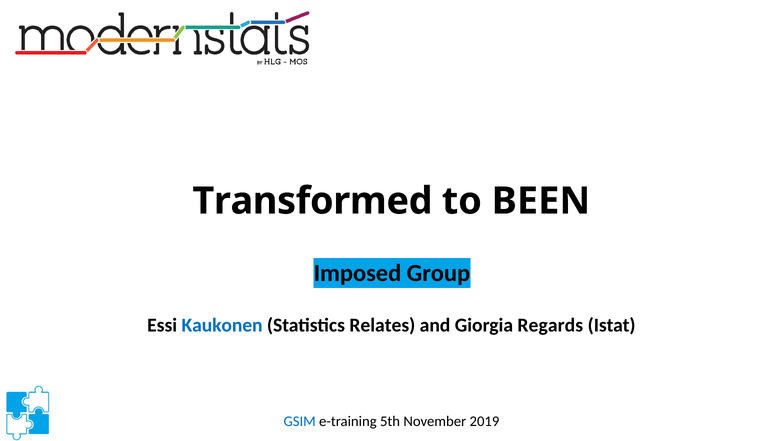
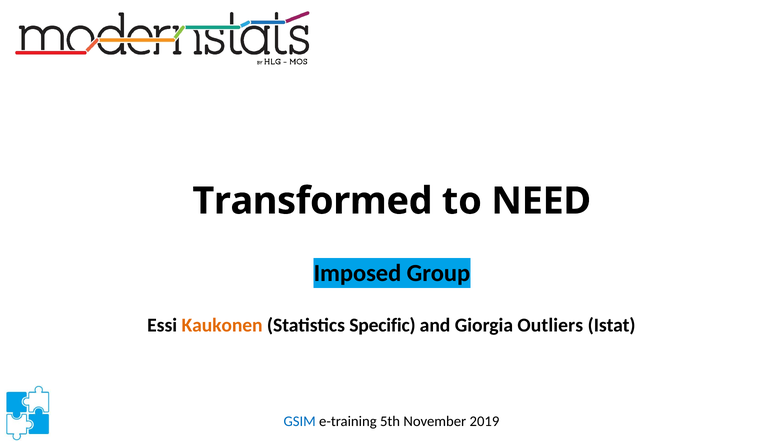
BEEN: BEEN -> NEED (541, 201)
Kaukonen colour: blue -> orange (222, 325)
Relates: Relates -> Specific (382, 325)
Regards: Regards -> Outliers (550, 325)
